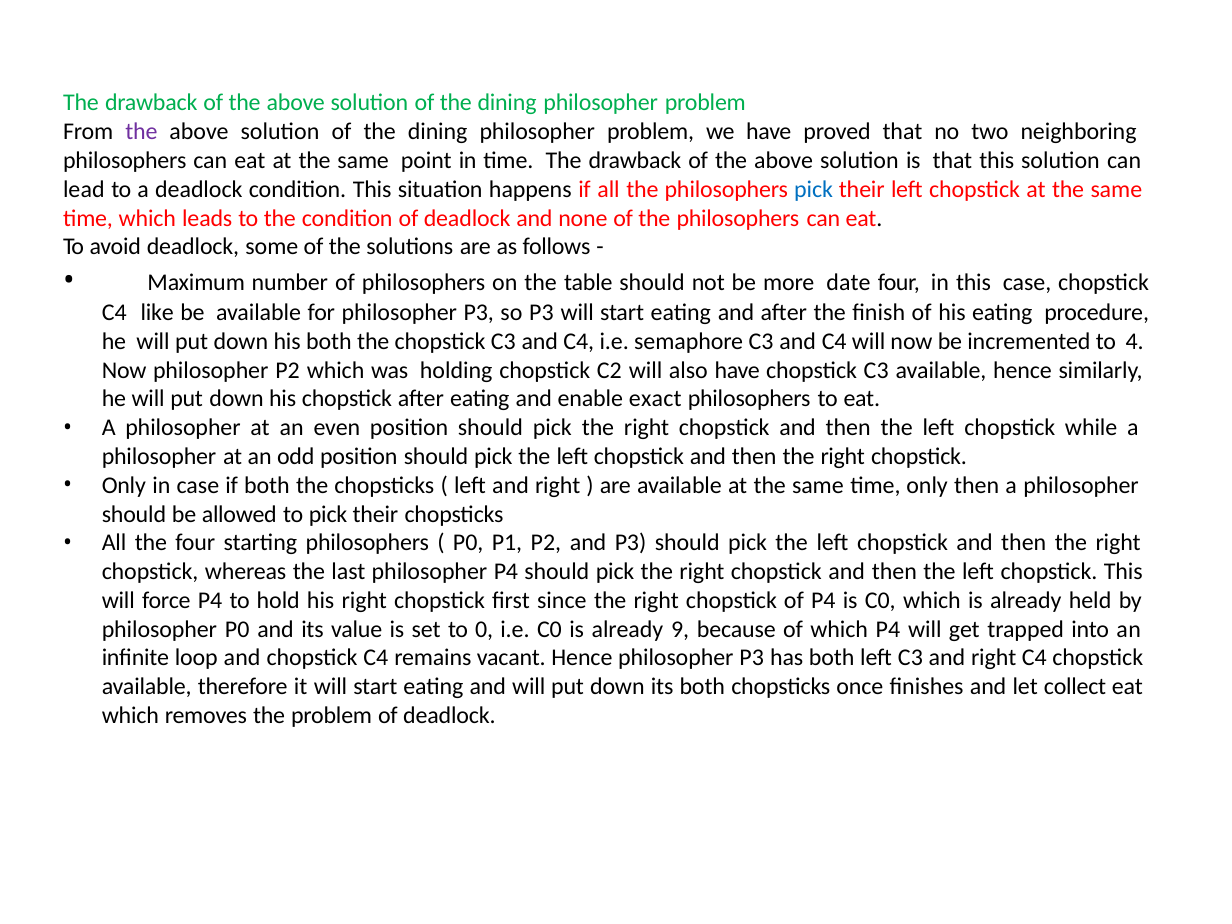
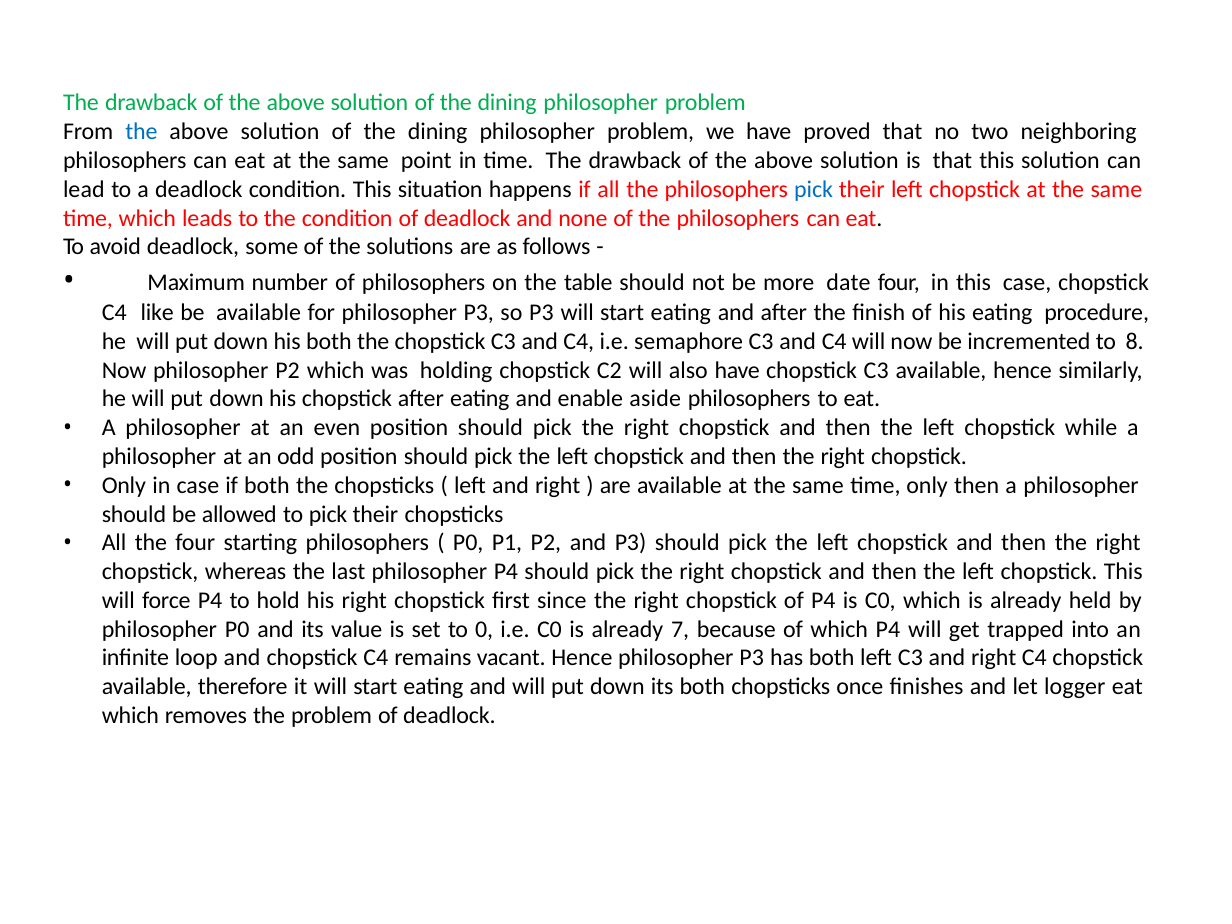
the colour: purple -> blue (141, 132)
4: 4 -> 8 (1135, 341)
exact: exact -> aside (655, 399)
9: 9 -> 7 (680, 629)
collect: collect -> logger (1075, 687)
